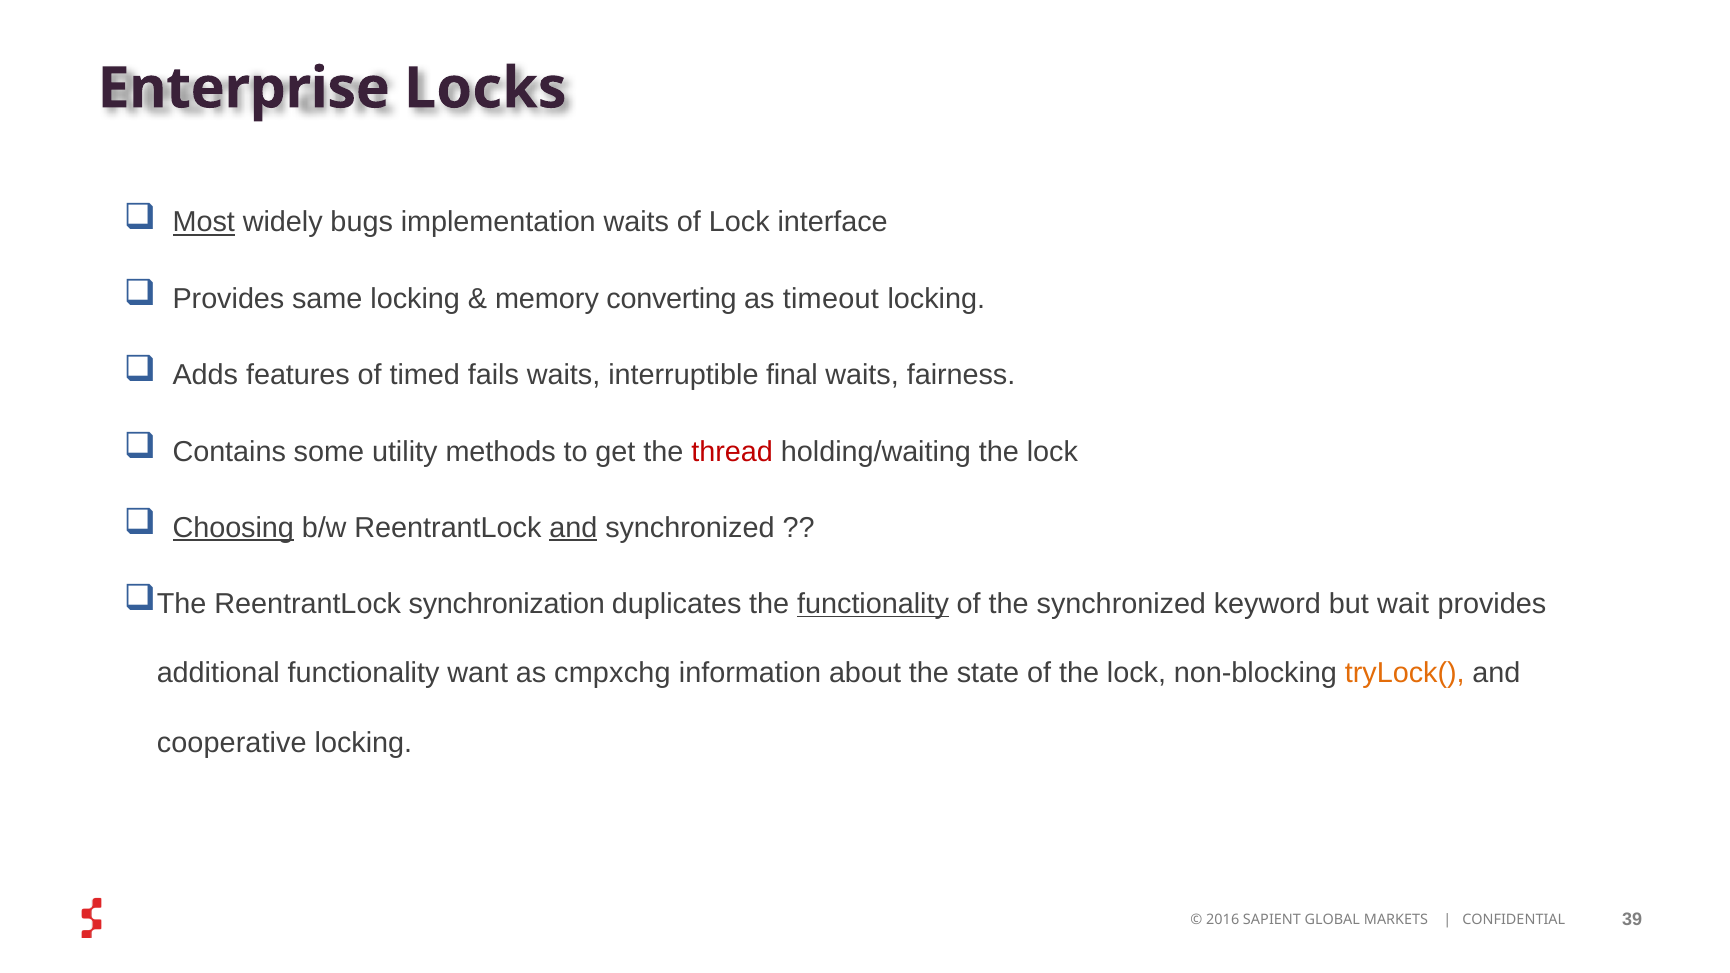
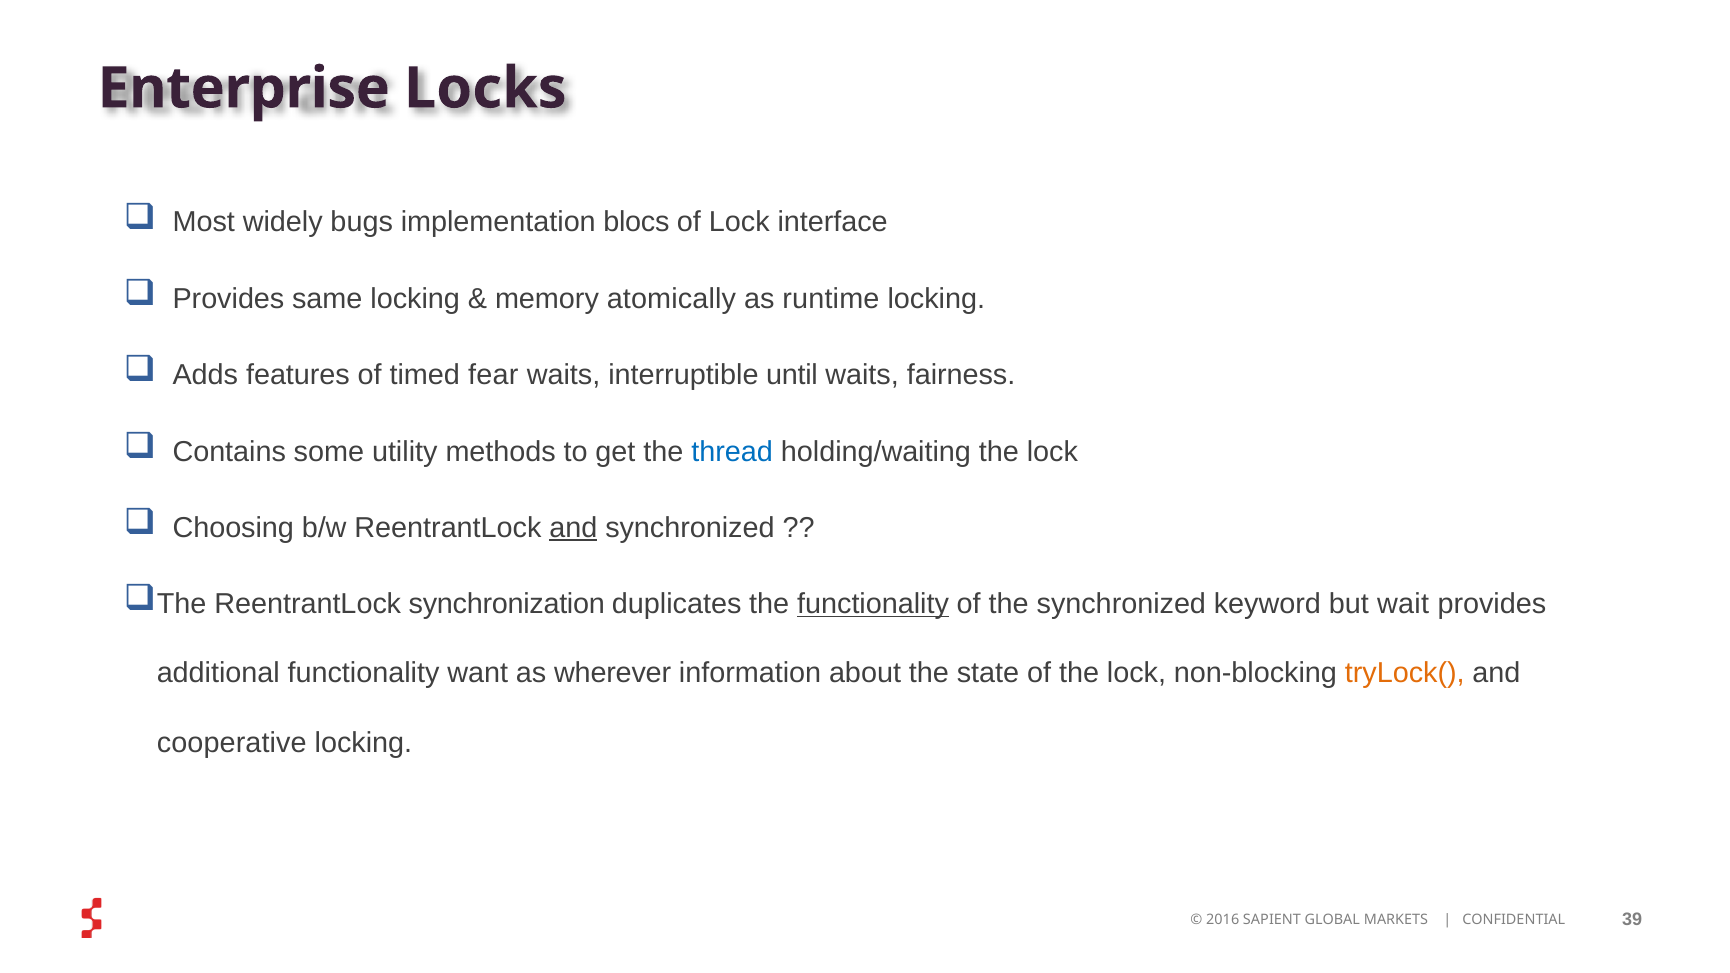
Most underline: present -> none (204, 223)
implementation waits: waits -> blocs (636, 223)
converting: converting -> atomically (671, 299)
timeout: timeout -> runtime (831, 299)
fails: fails -> fear (493, 375)
final: final -> until (792, 375)
thread colour: red -> blue (732, 452)
Choosing underline: present -> none (233, 528)
cmpxchg: cmpxchg -> wherever (613, 674)
